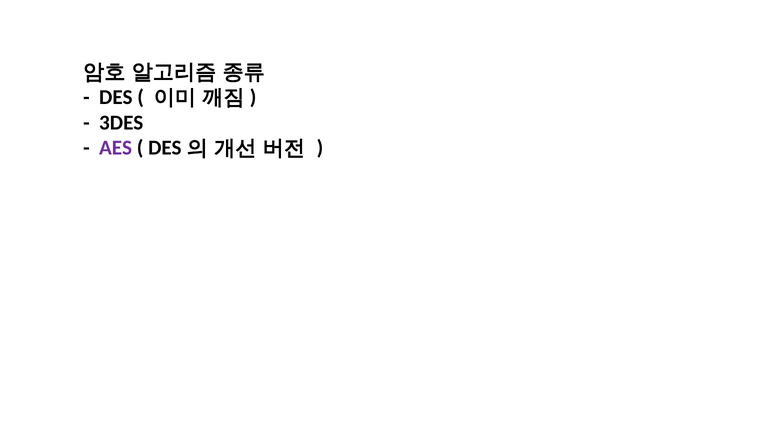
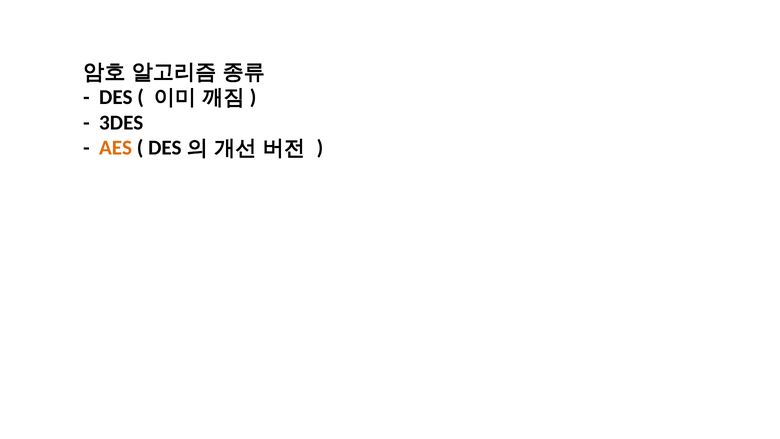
AES colour: purple -> orange (116, 148)
